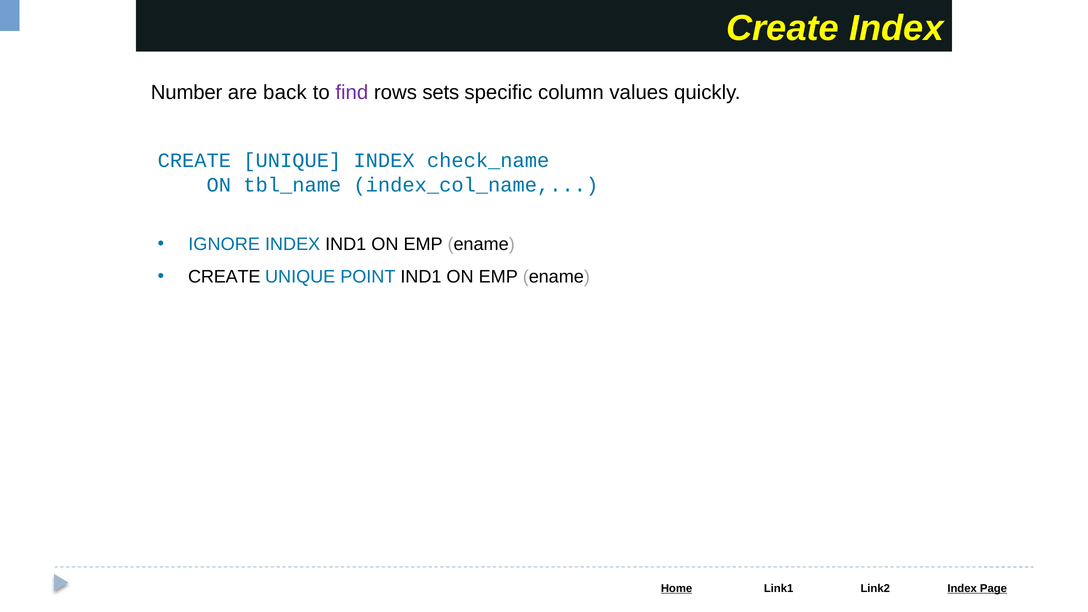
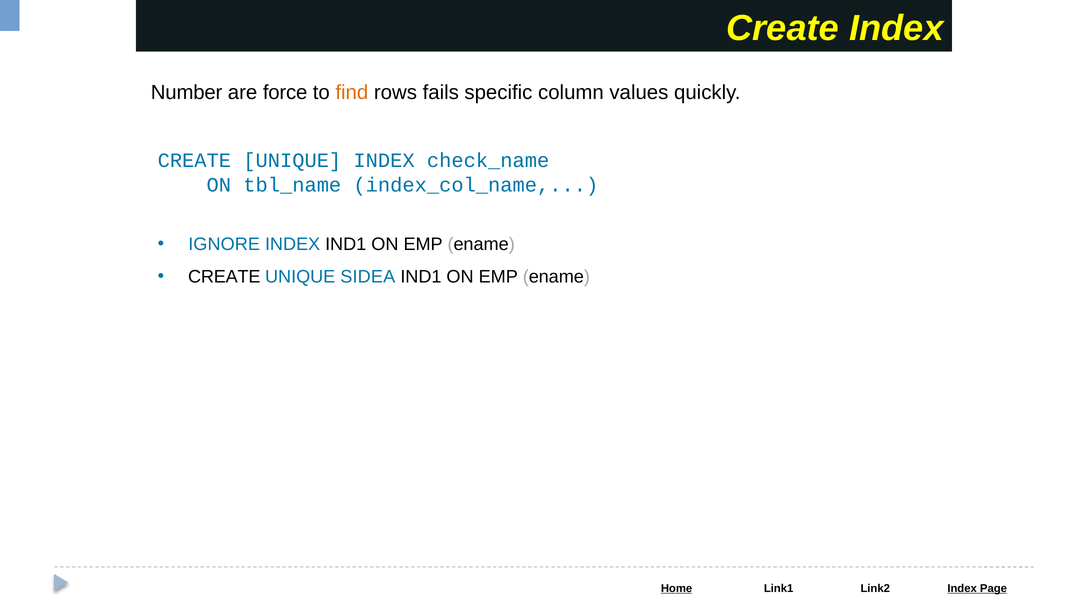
back: back -> force (285, 92)
find colour: purple -> orange (352, 92)
sets: sets -> fails (441, 92)
POINT: POINT -> SIDEA (368, 277)
